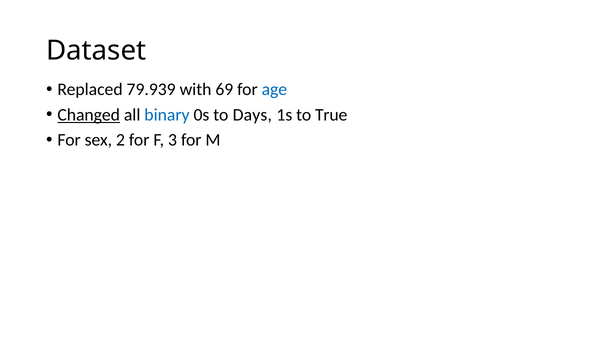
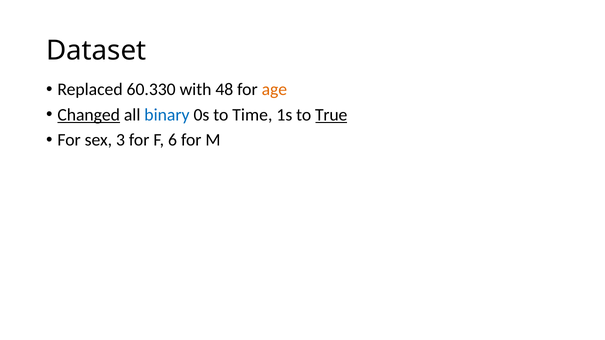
79.939: 79.939 -> 60.330 (151, 90)
69: 69 -> 48 (224, 90)
age colour: blue -> orange (274, 90)
Days: Days -> Time (252, 115)
True underline: none -> present (331, 115)
2: 2 -> 3 (121, 140)
3: 3 -> 6 (173, 140)
